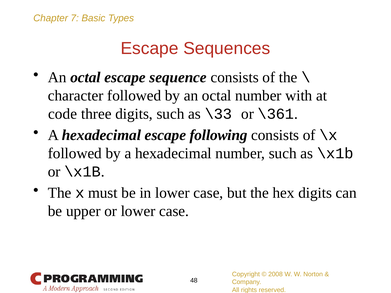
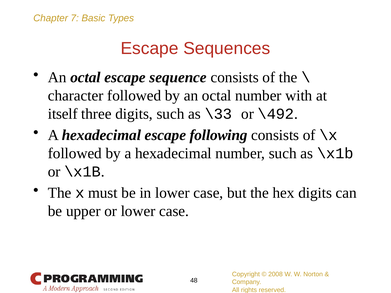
code: code -> itself (63, 114)
\361: \361 -> \492 (276, 114)
